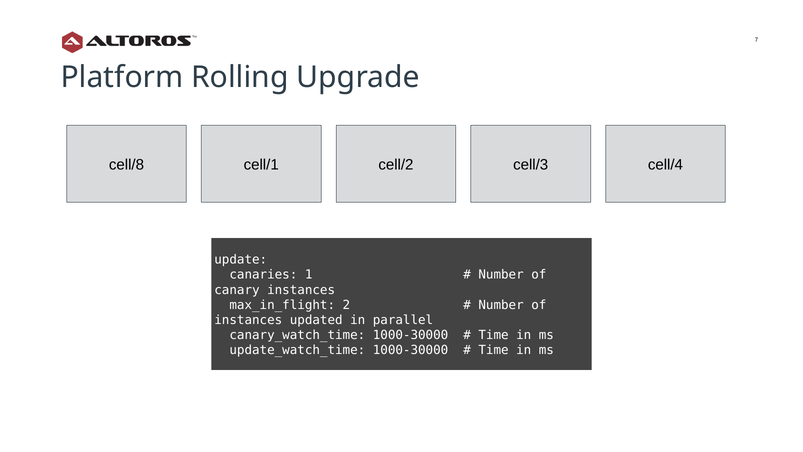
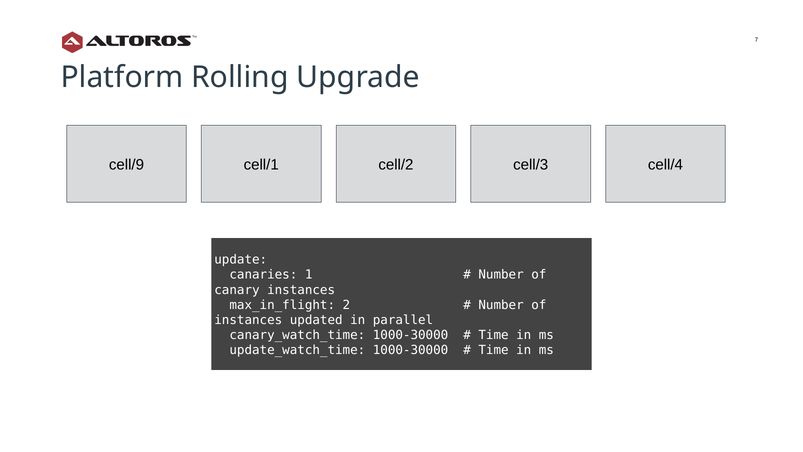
cell/8: cell/8 -> cell/9 (126, 165)
